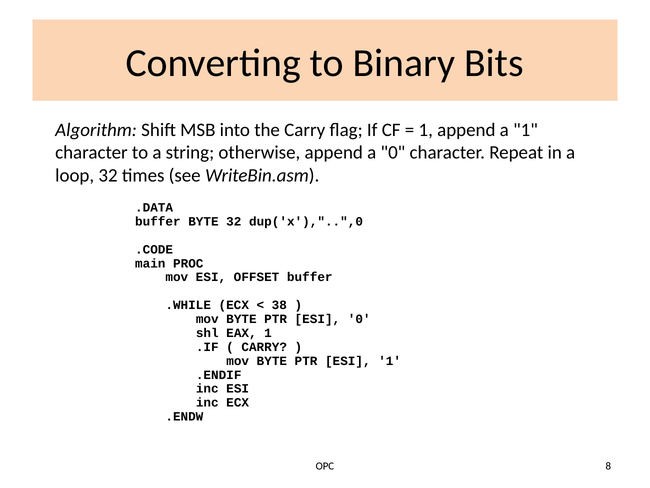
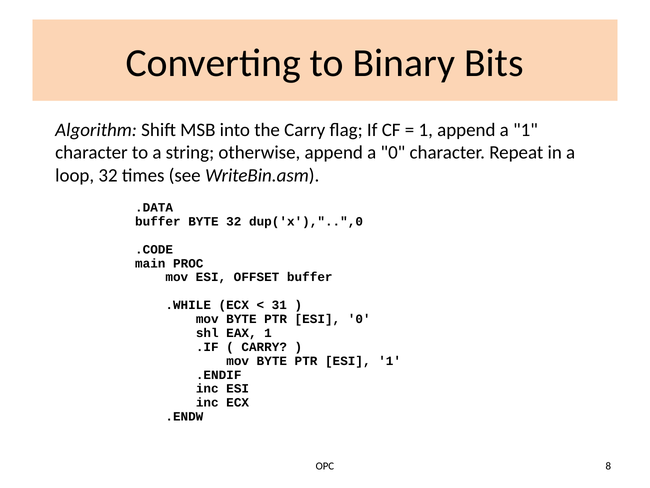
38: 38 -> 31 (279, 305)
